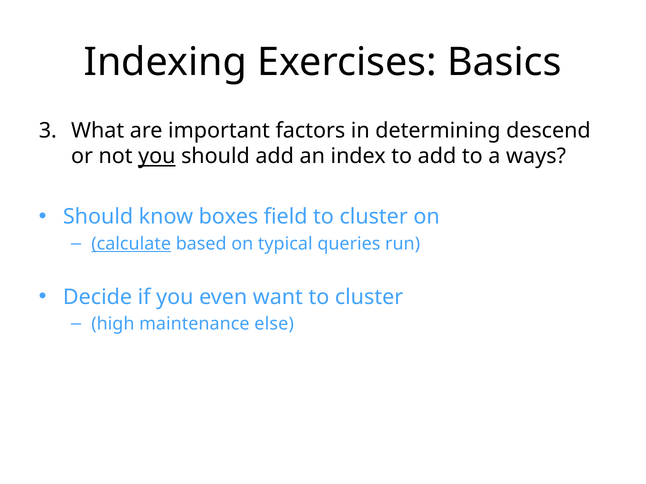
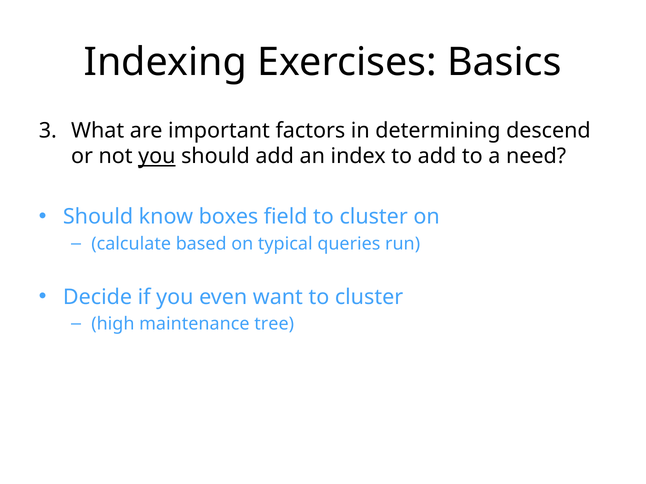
ways: ways -> need (536, 157)
calculate underline: present -> none (131, 244)
else: else -> tree (274, 324)
